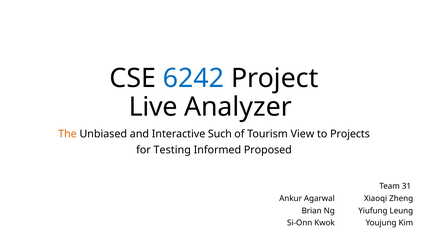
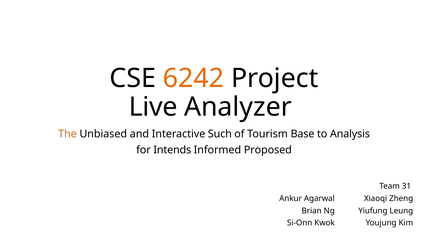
6242 colour: blue -> orange (194, 78)
View: View -> Base (302, 134)
Projects: Projects -> Analysis (350, 134)
Testing: Testing -> Intends (172, 150)
